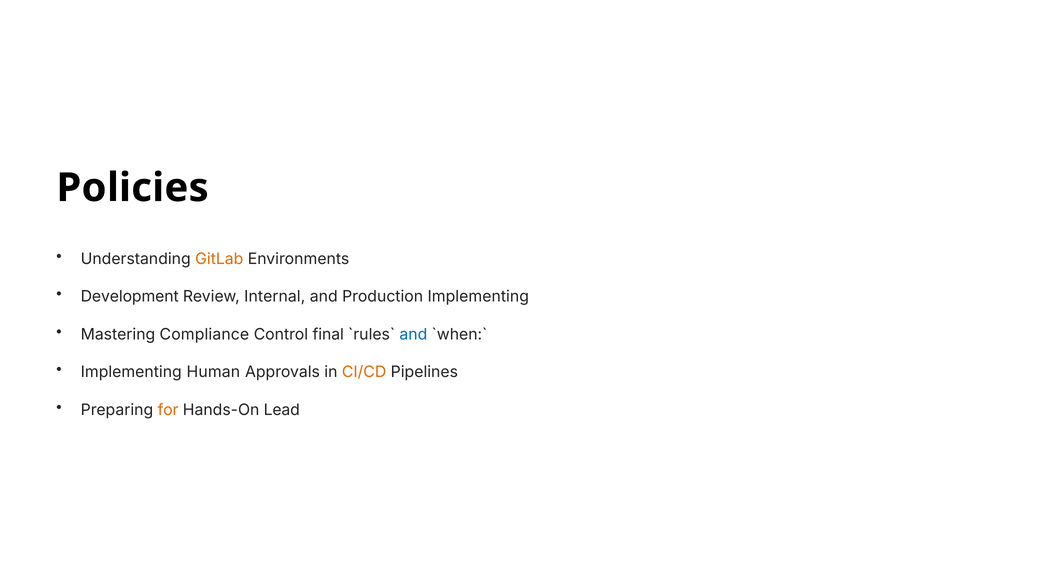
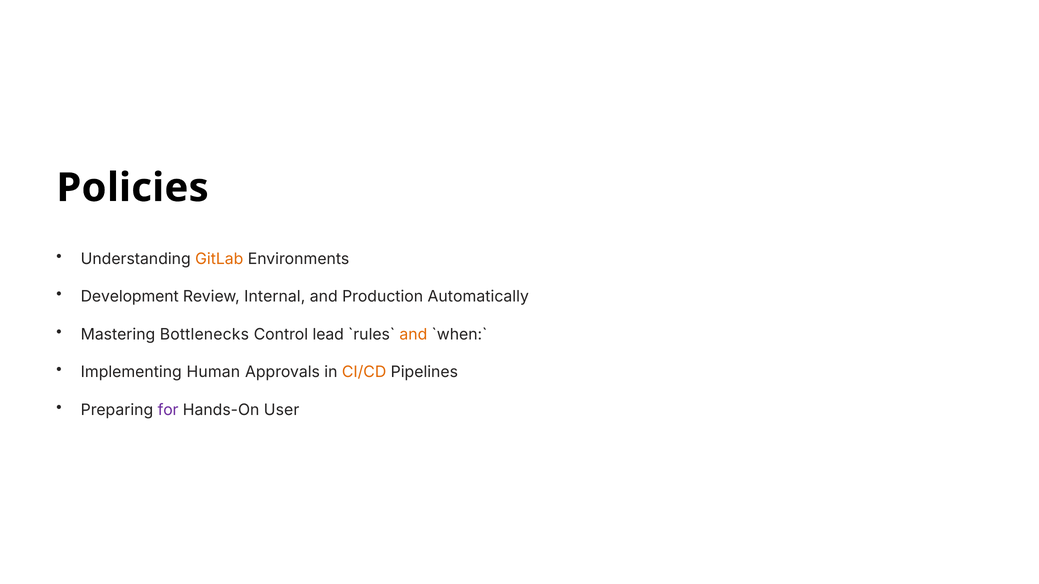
Production Implementing: Implementing -> Automatically (478, 297)
Compliance: Compliance -> Bottlenecks (204, 335)
final: final -> lead (328, 335)
and colour: blue -> orange (413, 335)
for colour: orange -> purple (168, 410)
Lead: Lead -> User (282, 410)
